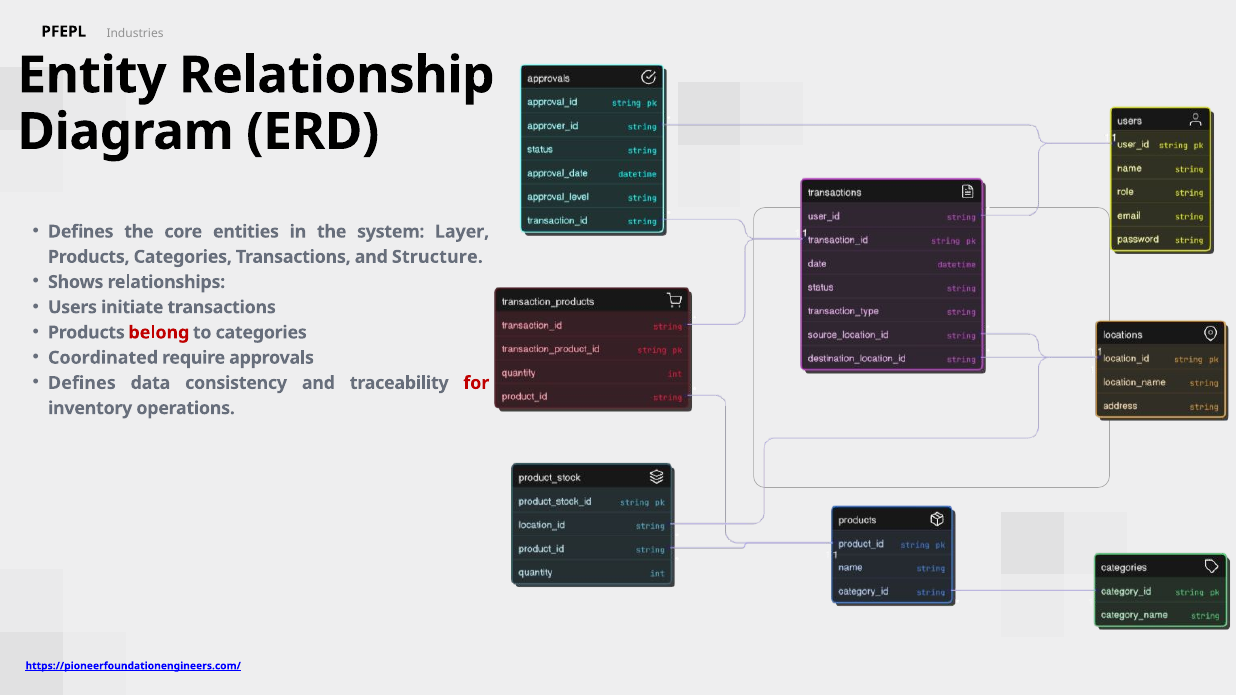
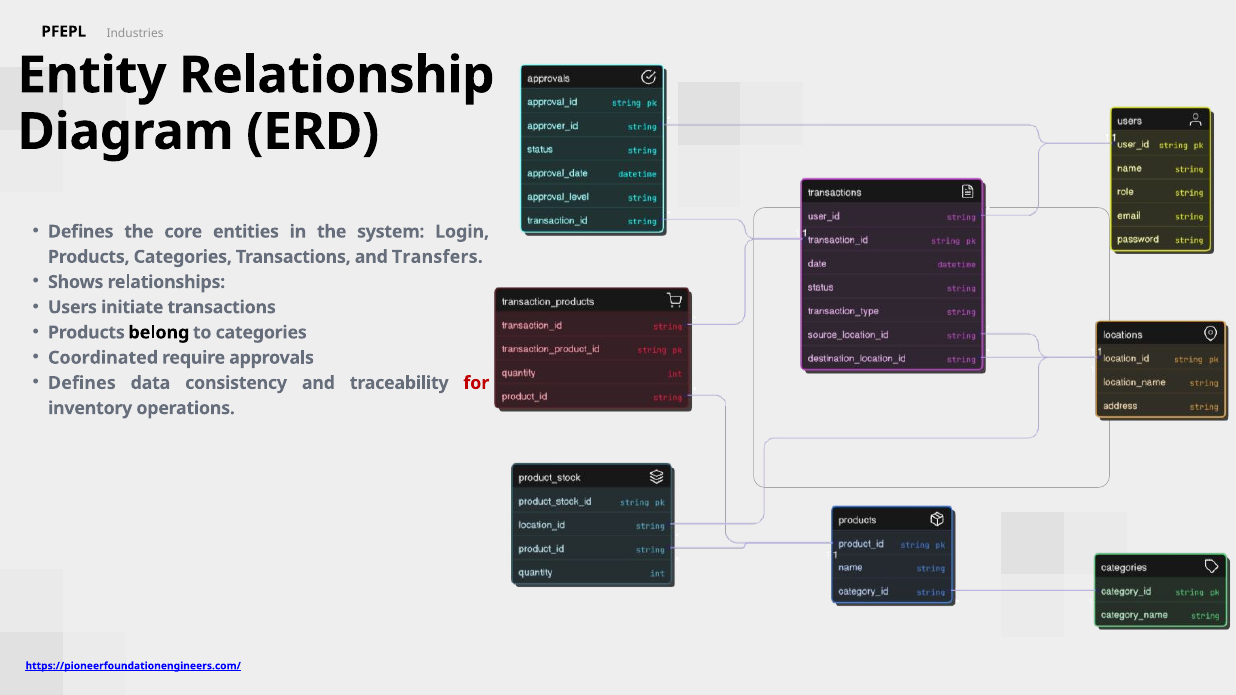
Layer: Layer -> Login (462, 232)
Structure: Structure -> Transfers (437, 257)
belong colour: red -> black (159, 333)
